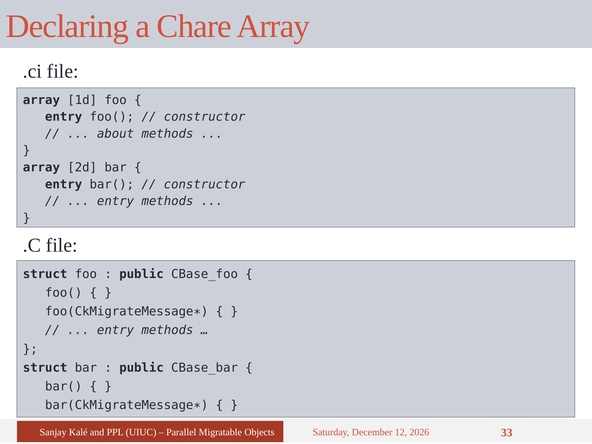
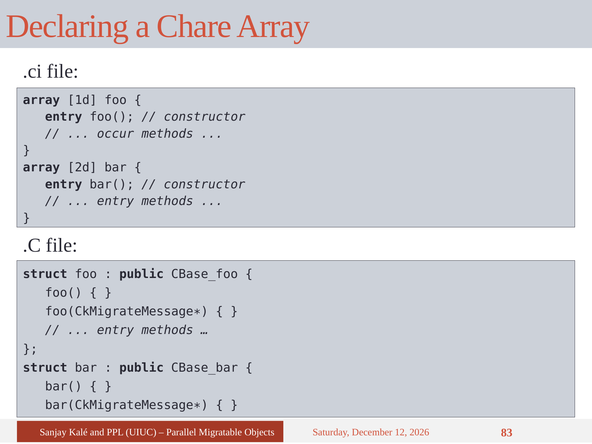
about: about -> occur (116, 134)
33: 33 -> 83 (507, 433)
